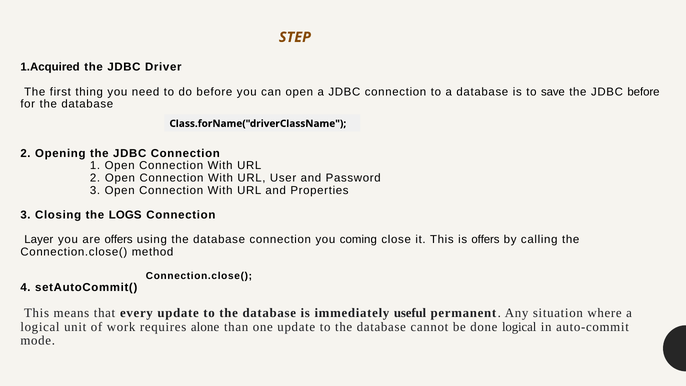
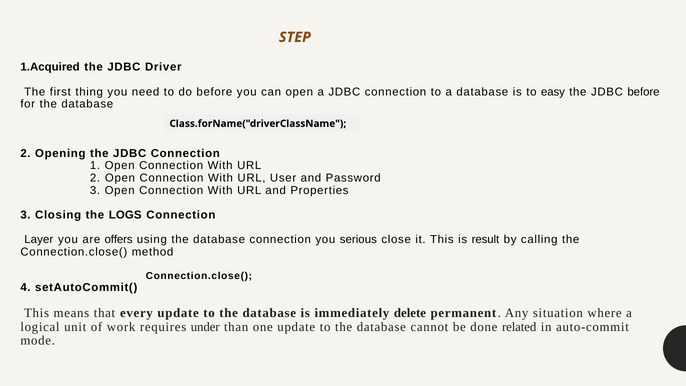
save: save -> easy (553, 92)
coming: coming -> serious (358, 240)
is offers: offers -> result (485, 240)
useful: useful -> delete (410, 313)
alone: alone -> under (205, 327)
done logical: logical -> related (519, 327)
